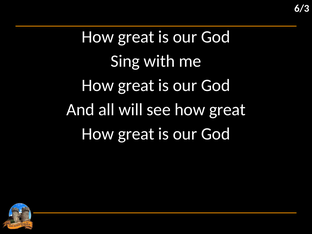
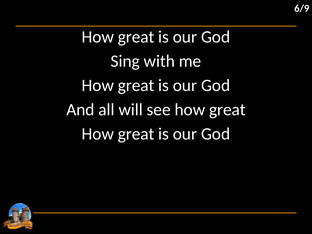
6/3: 6/3 -> 6/9 (302, 8)
